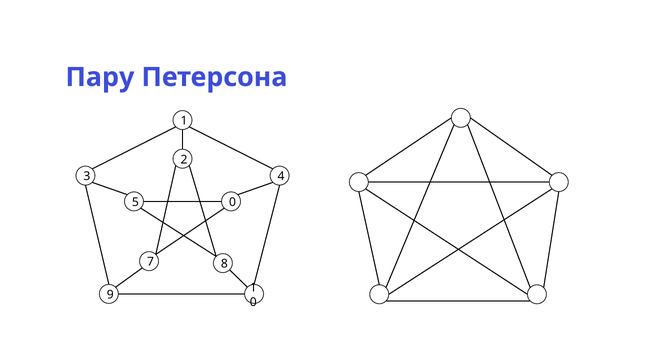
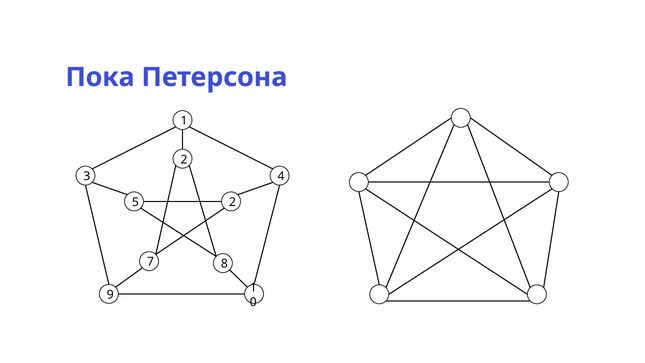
Пару: Пару -> Пока (100, 77)
5 0: 0 -> 2 (232, 202)
